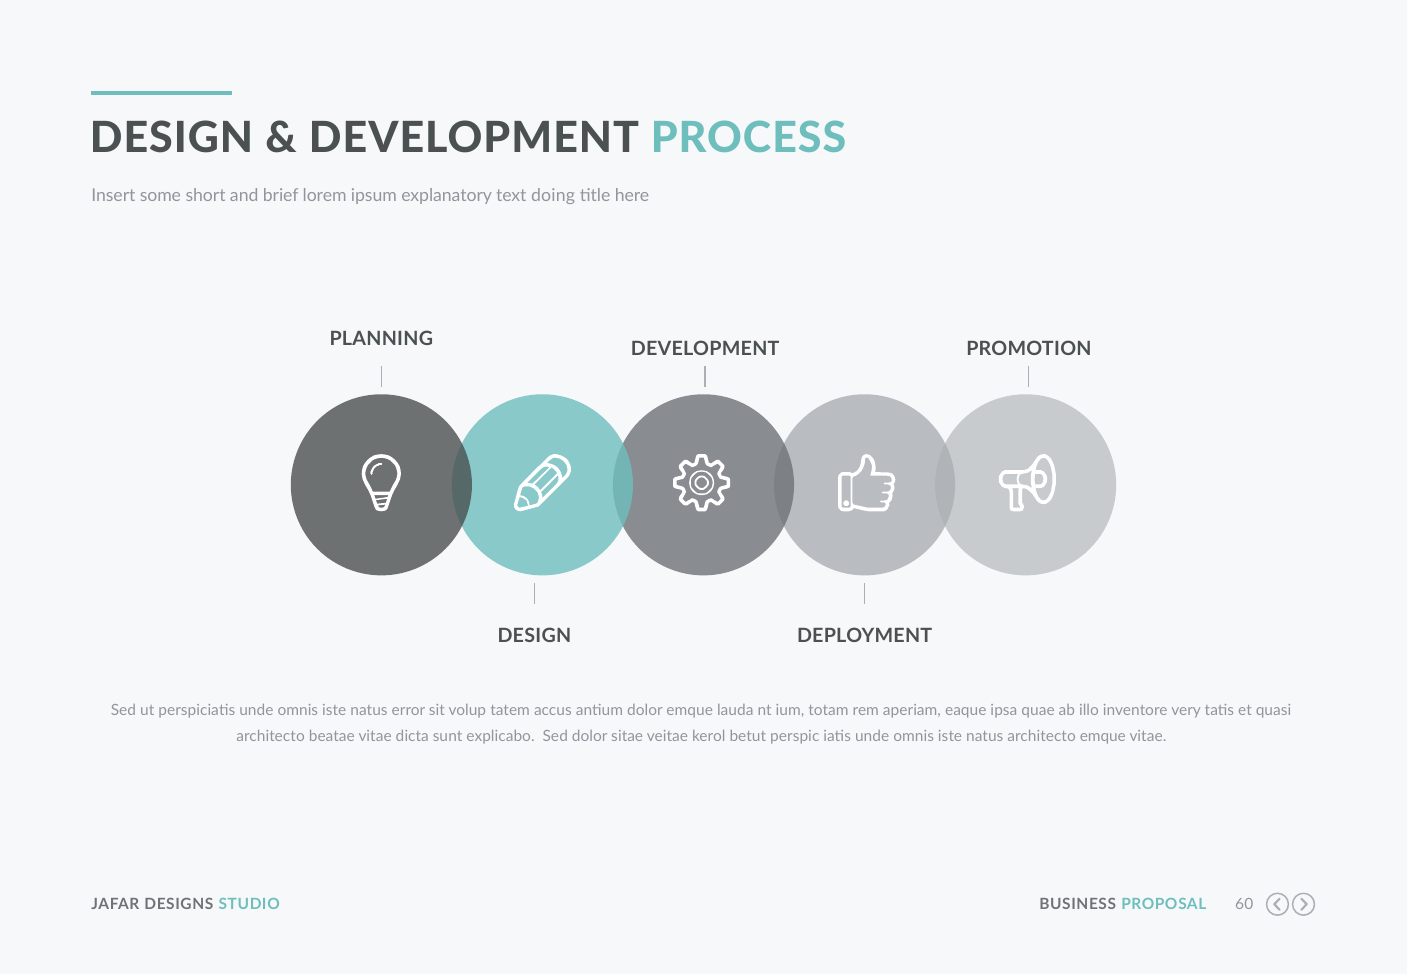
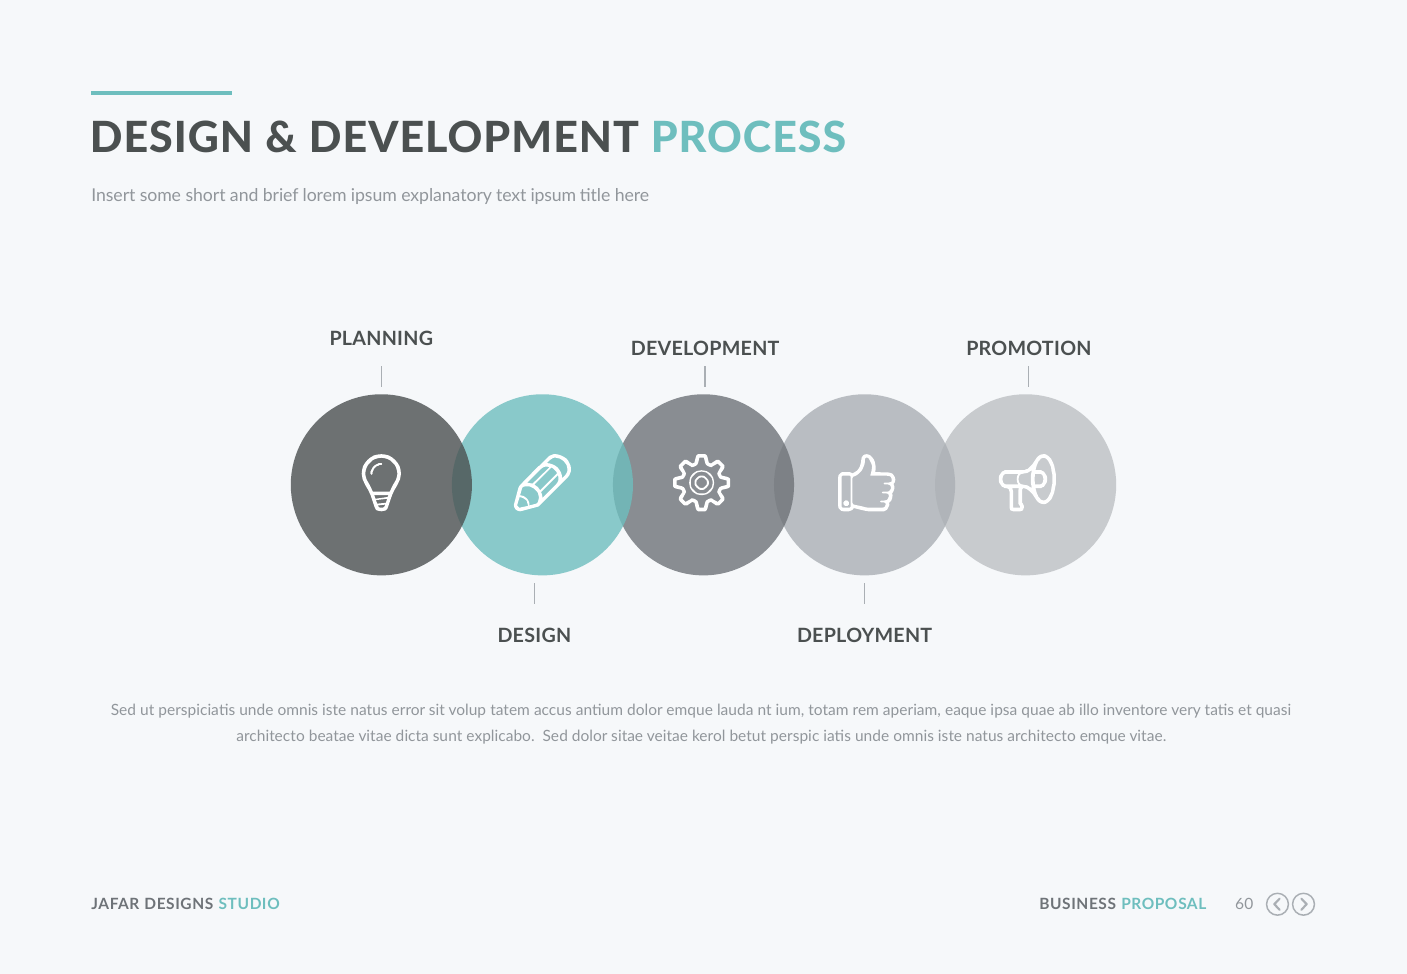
text doing: doing -> ipsum (553, 196)
